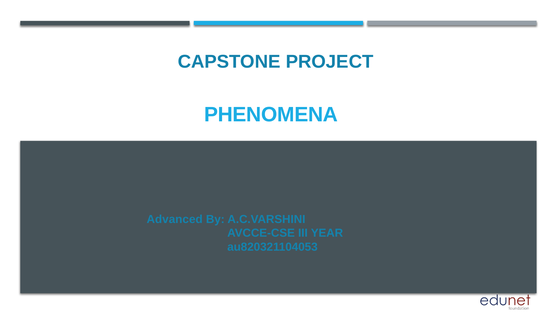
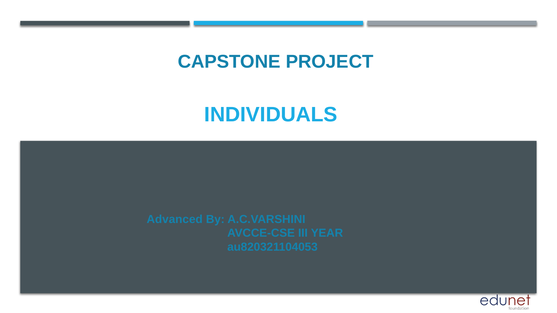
PHENOMENA: PHENOMENA -> INDIVIDUALS (271, 115)
